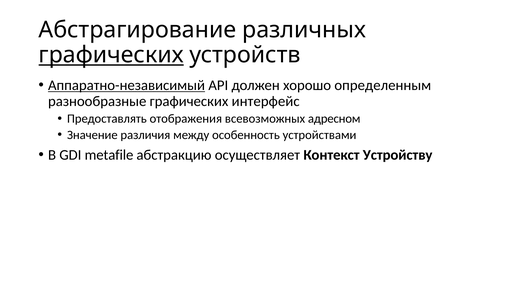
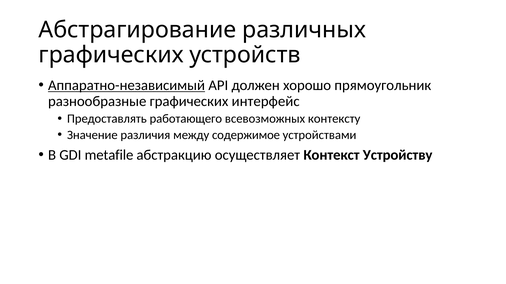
графических underline: present -> none (111, 55)
определенным: определенным -> прямоугольник (383, 86)
отображения: отображения -> работающего (186, 119)
адресном: адресном -> контексту (334, 119)
особенность: особенность -> содержимое (246, 135)
